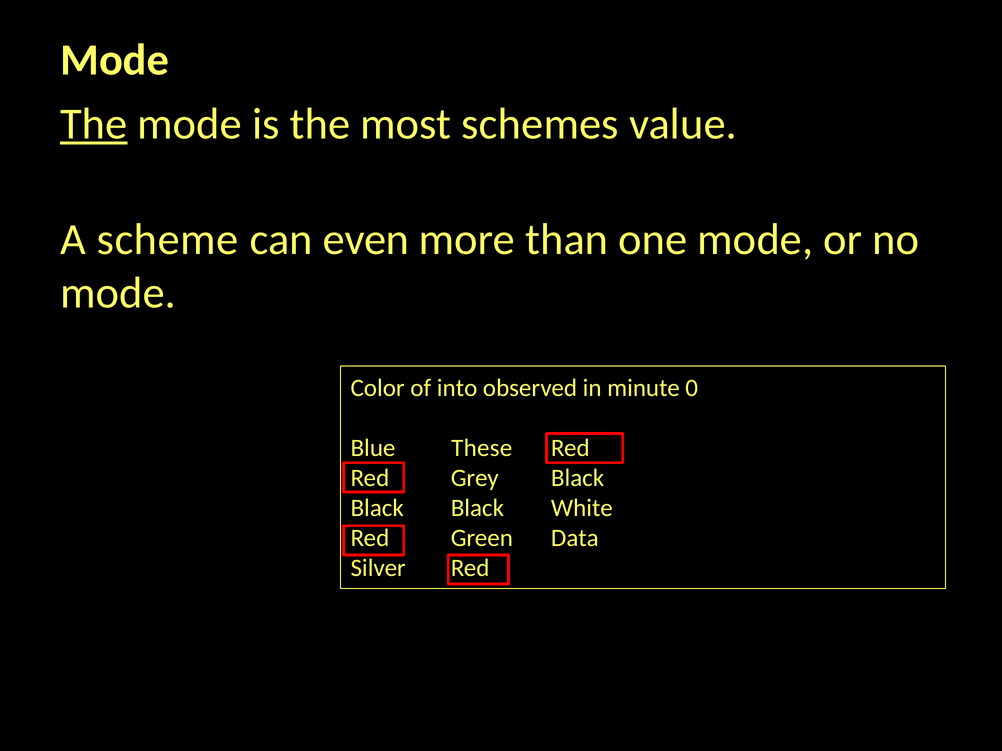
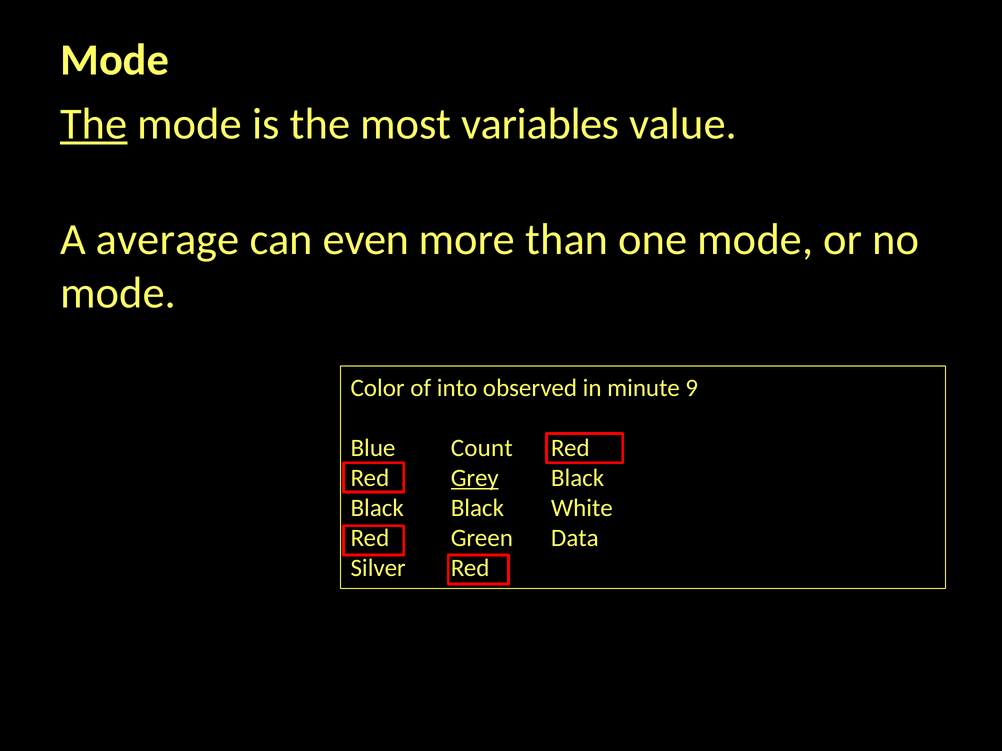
schemes: schemes -> variables (540, 124)
scheme: scheme -> average (168, 240)
0: 0 -> 9 (692, 388)
These: These -> Count (482, 448)
Grey underline: none -> present (475, 478)
